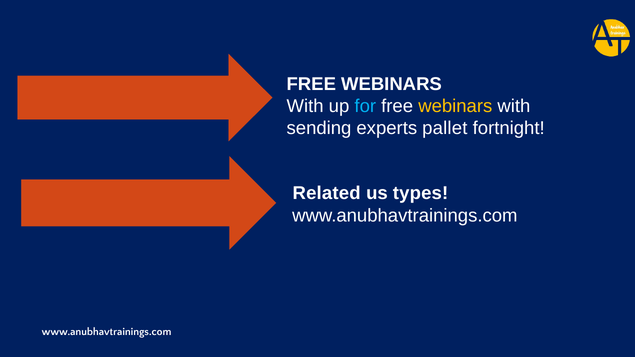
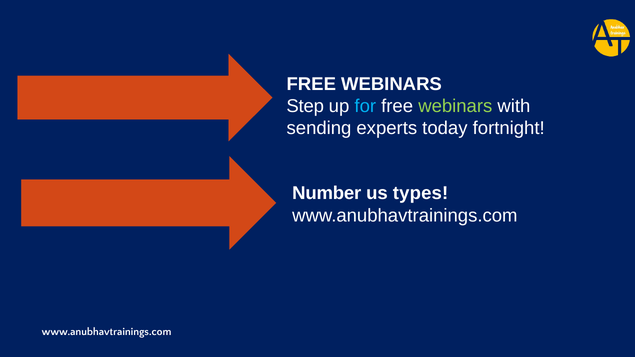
With: With -> Step (305, 106)
webinars colour: yellow -> light green (455, 106)
pallet: pallet -> today (445, 128)
Related: Related -> Number (327, 193)
